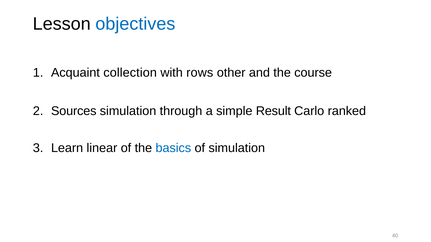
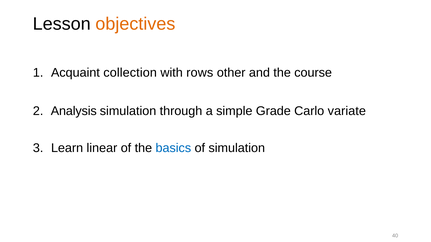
objectives colour: blue -> orange (136, 24)
Sources: Sources -> Analysis (74, 111)
Result: Result -> Grade (273, 111)
ranked: ranked -> variate (347, 111)
